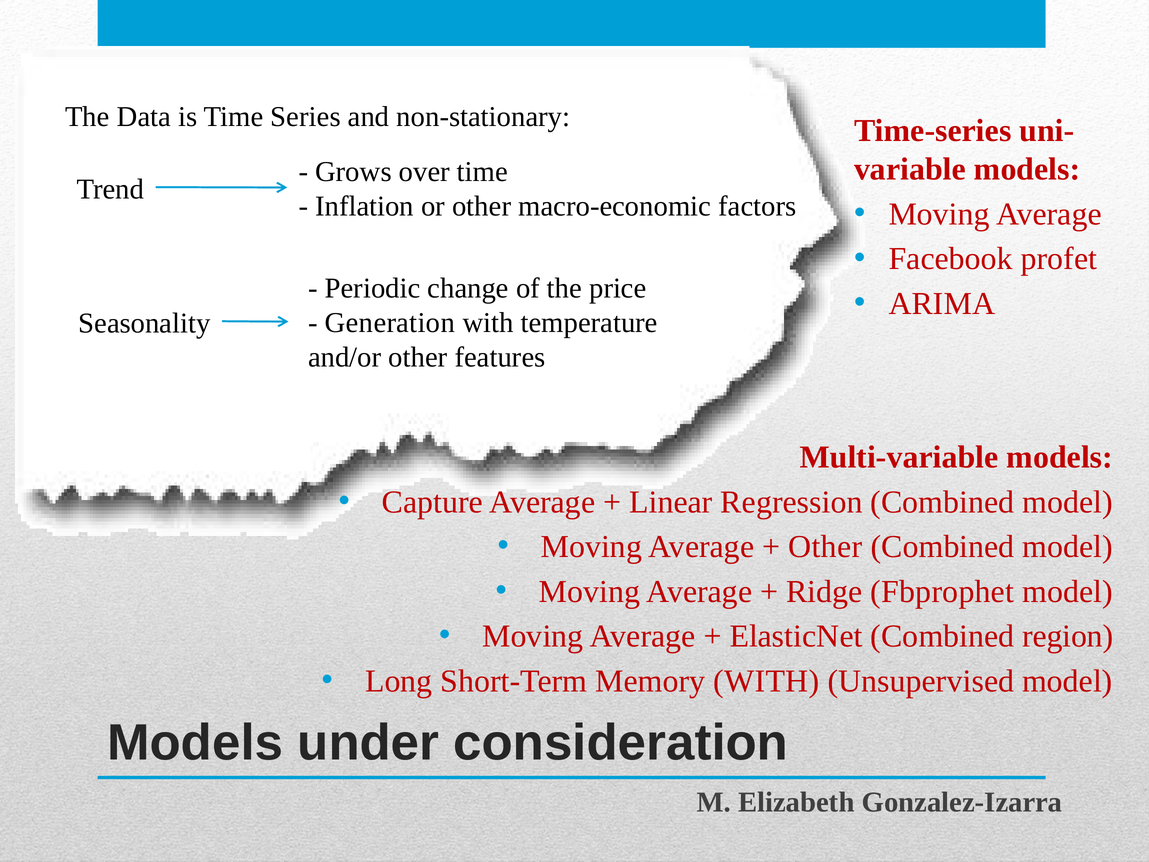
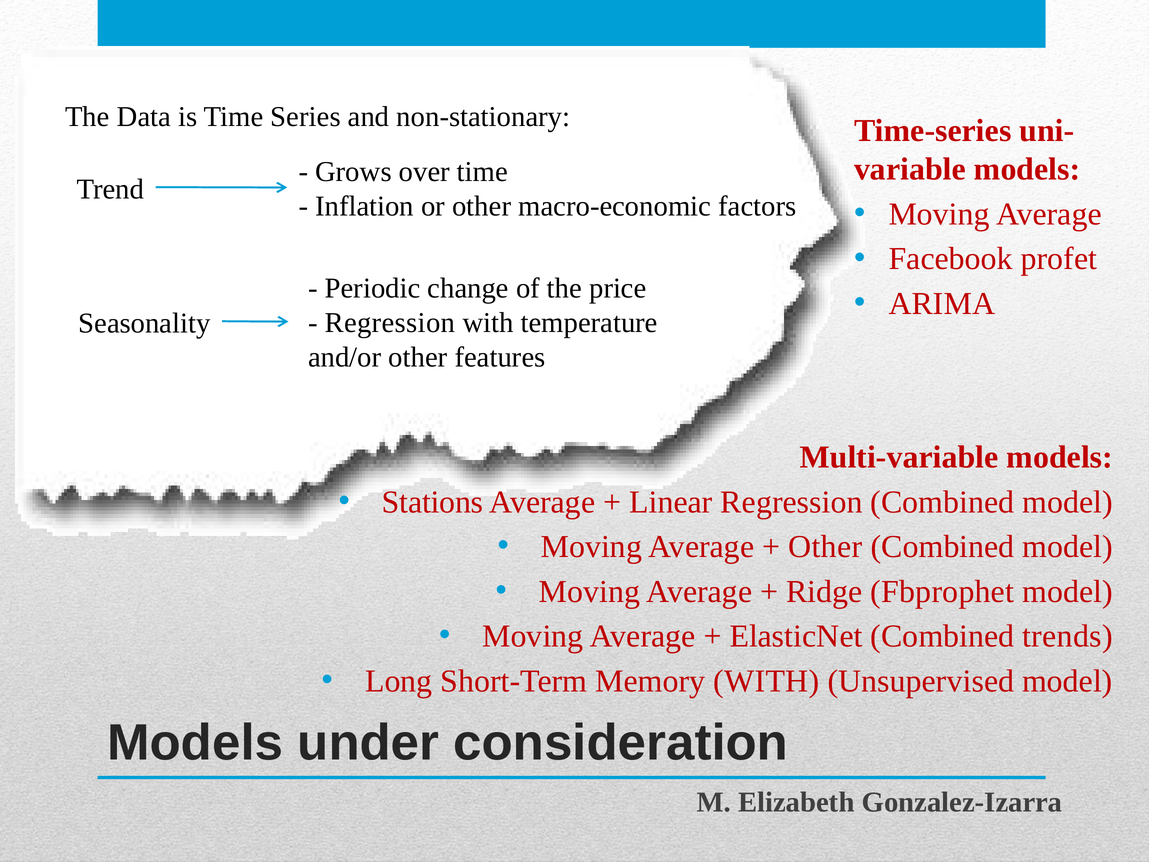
Generation: Generation -> Regression (390, 323)
Capture: Capture -> Stations (433, 502)
region: region -> trends (1067, 636)
